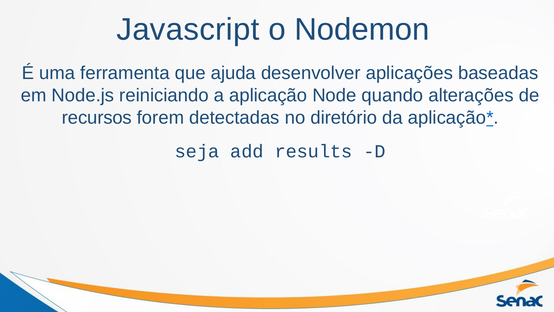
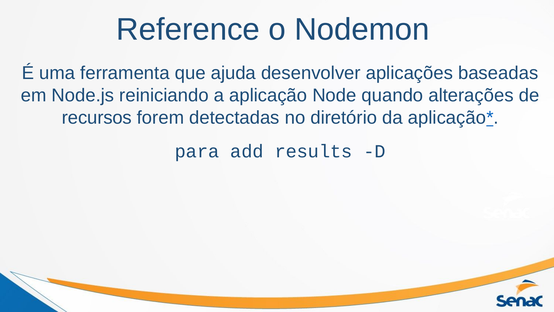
Javascript: Javascript -> Reference (188, 29)
seja: seja -> para (197, 151)
